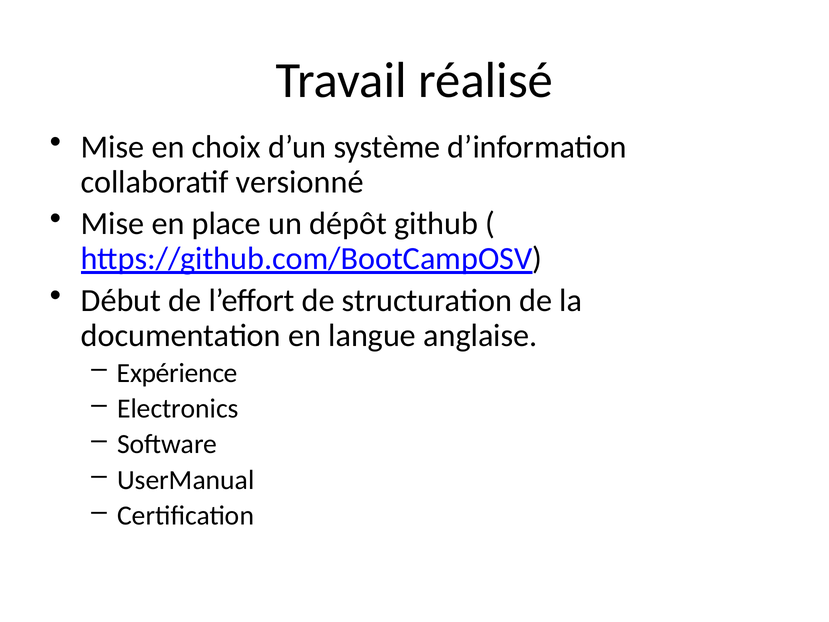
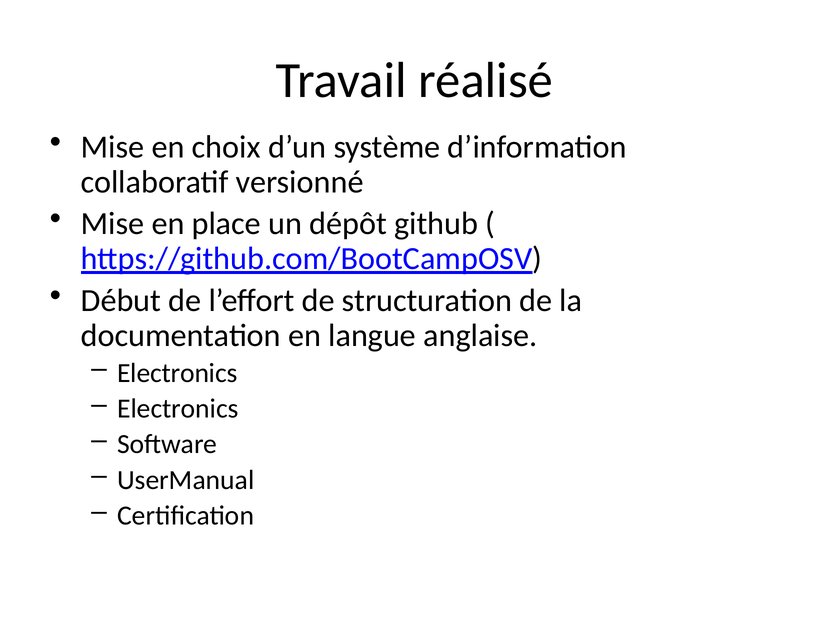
Expérience: Expérience -> Electronics (177, 373)
